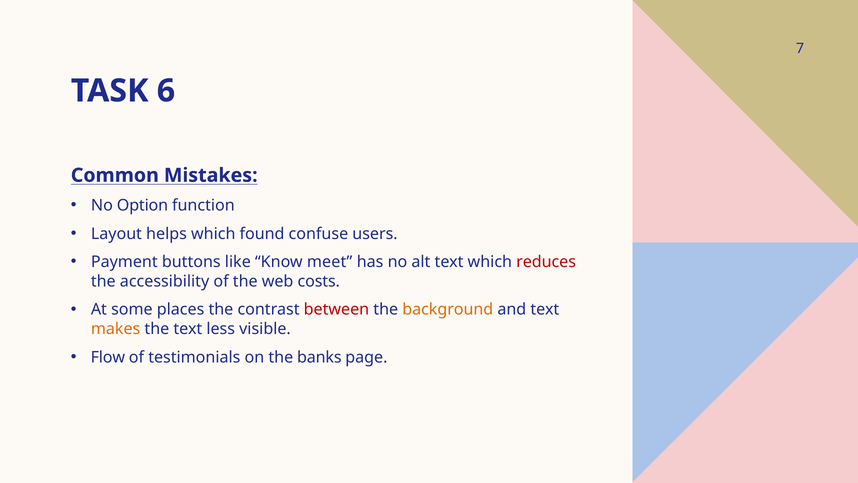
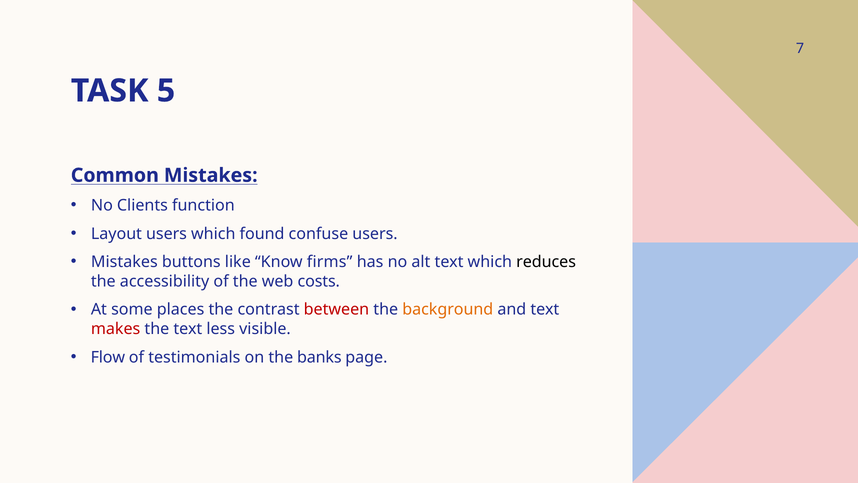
6: 6 -> 5 (166, 91)
Option: Option -> Clients (142, 205)
Layout helps: helps -> users (167, 234)
Payment: Payment -> Mistakes (124, 262)
meet: meet -> firms (330, 262)
reduces colour: red -> black (546, 262)
makes colour: orange -> red (116, 329)
